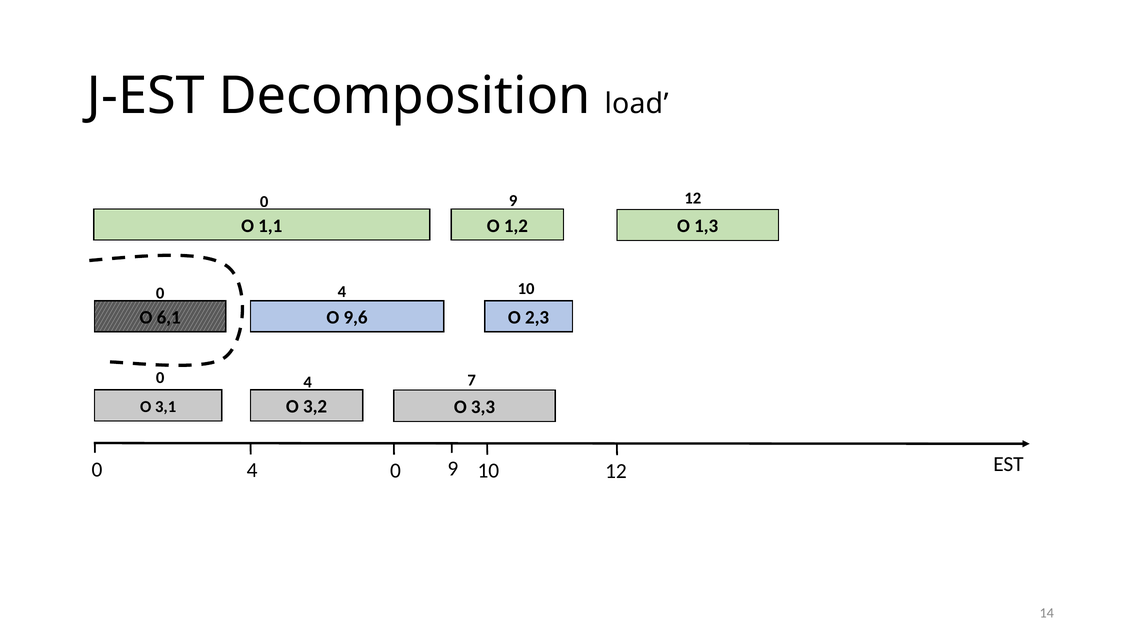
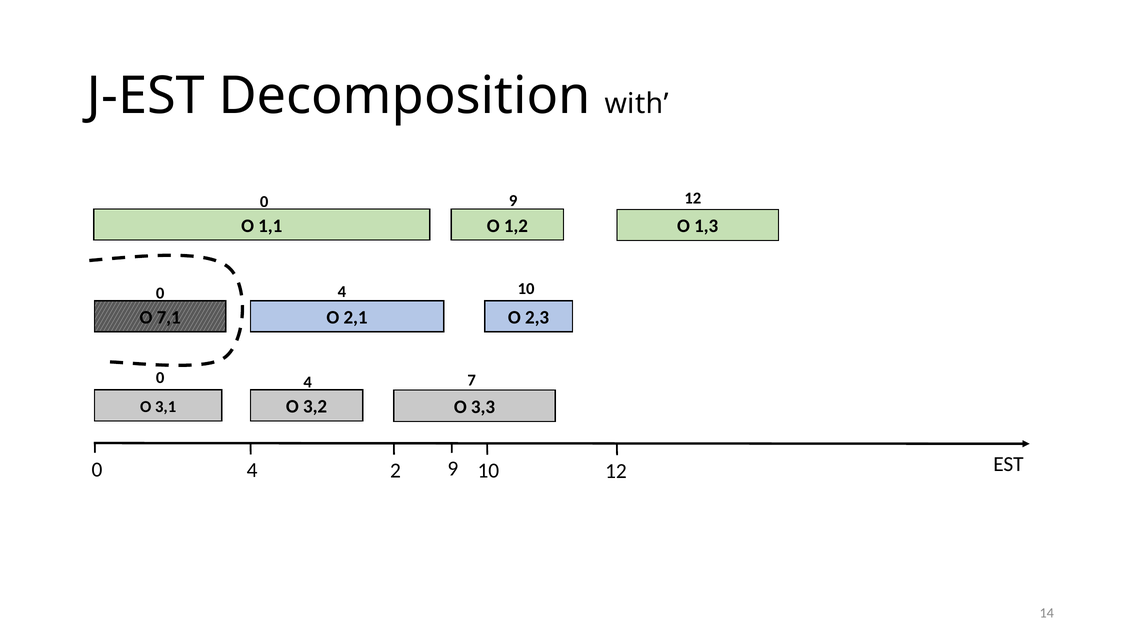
load: load -> with (637, 104)
6,1: 6,1 -> 7,1 (169, 317)
9,6: 9,6 -> 2,1 (356, 317)
4 0: 0 -> 2 (396, 470)
